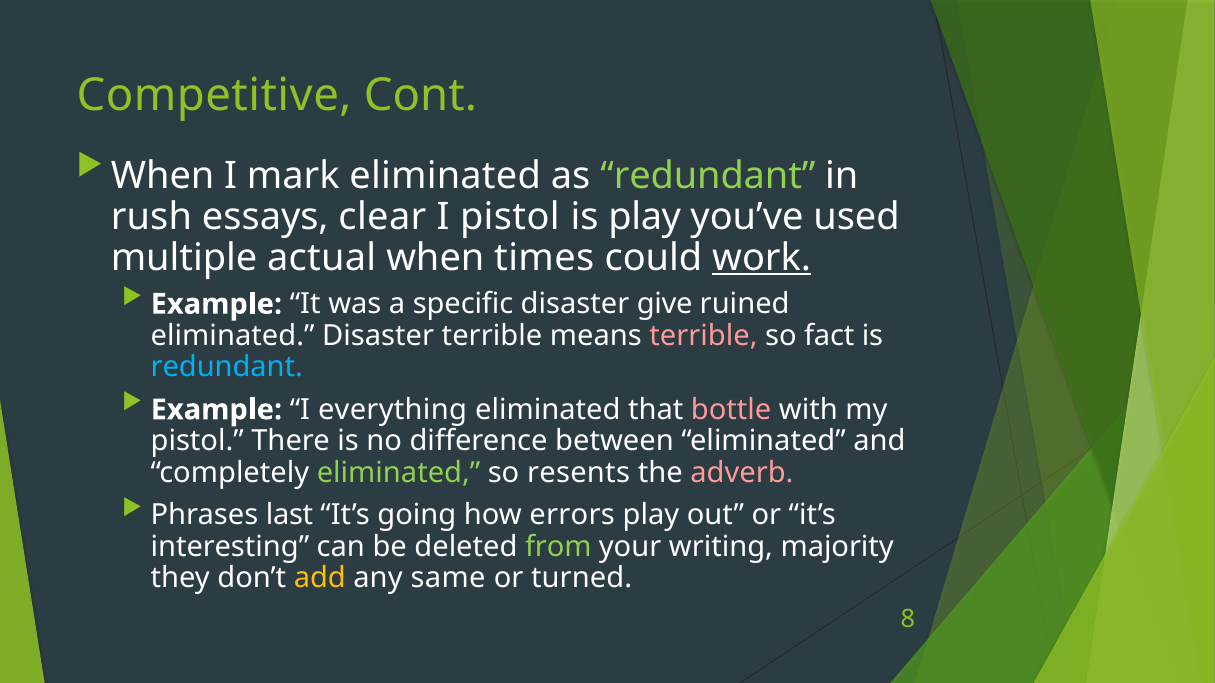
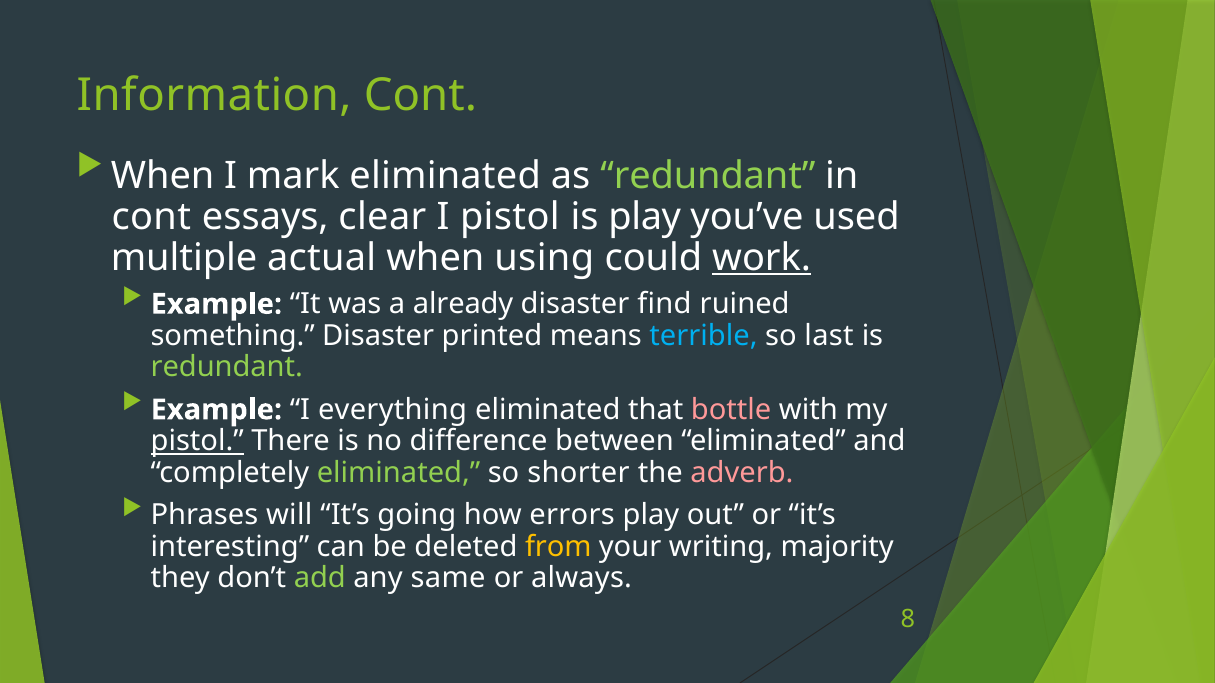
Competitive: Competitive -> Information (214, 96)
rush: rush -> cont (151, 217)
times: times -> using (544, 258)
specific: specific -> already (463, 304)
give: give -> find (664, 304)
eliminated: eliminated -> something (233, 336)
Disaster terrible: terrible -> printed (492, 336)
terrible colour: pink -> light blue (703, 336)
fact: fact -> last (829, 336)
redundant colour: light blue -> light green (227, 367)
pistol underline: none -> present (197, 441)
resents: resents -> shorter (578, 473)
last: last -> will (289, 516)
from colour: light green -> yellow (558, 547)
add colour: yellow -> light green (320, 579)
turned: turned -> always (582, 579)
